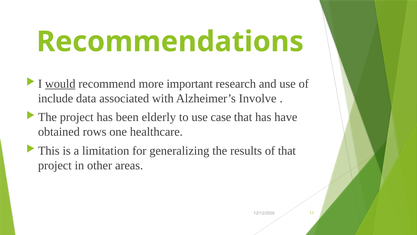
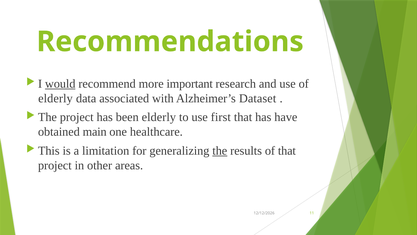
include: include -> elderly (55, 98)
Involve: Involve -> Dataset (258, 98)
case: case -> first (221, 117)
rows: rows -> main (95, 132)
the underline: none -> present (220, 151)
